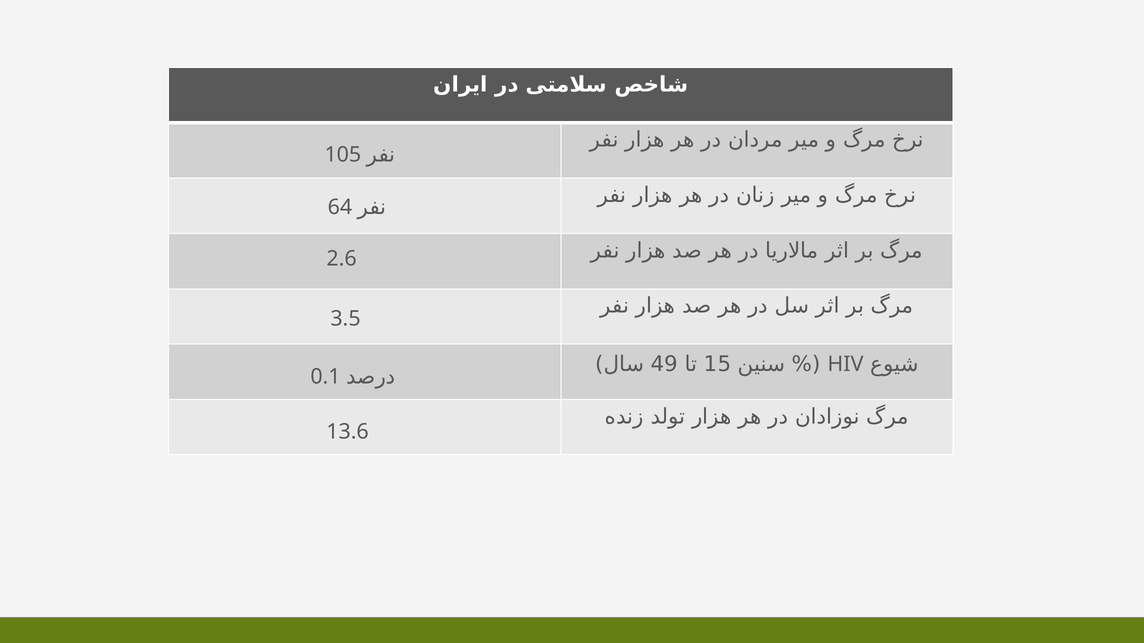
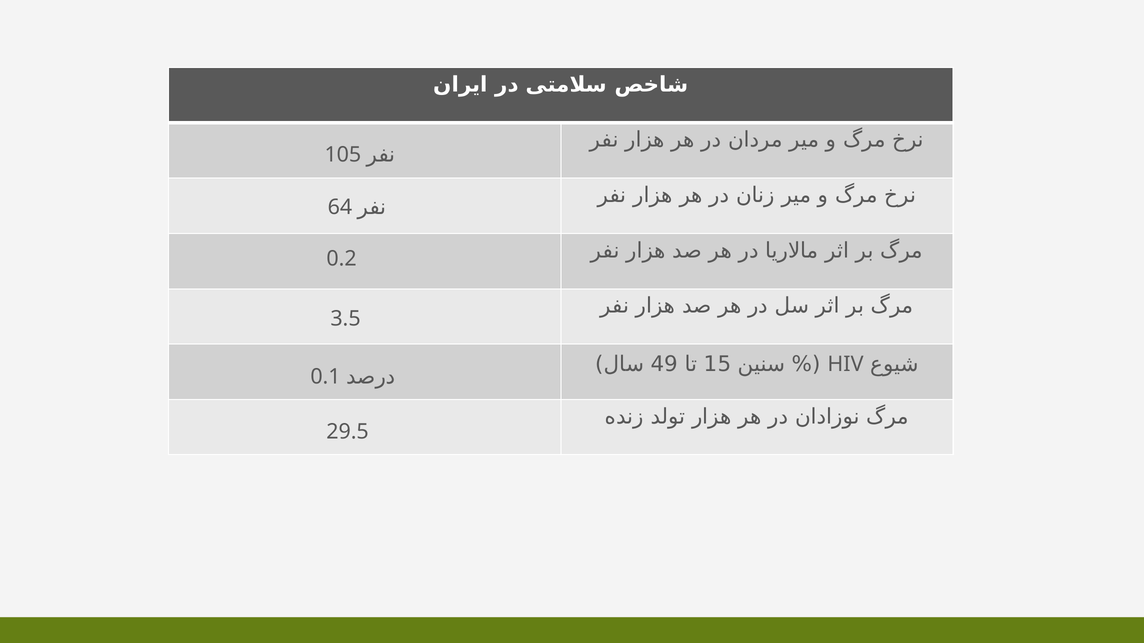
2.6: 2.6 -> 0.2 (342, 259)
13.6: 13.6 -> 29.5 (348, 432)
